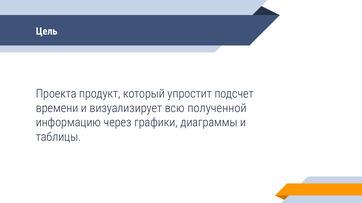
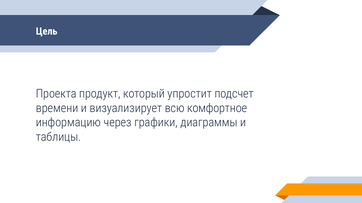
полученной: полученной -> комфортное (217, 108)
